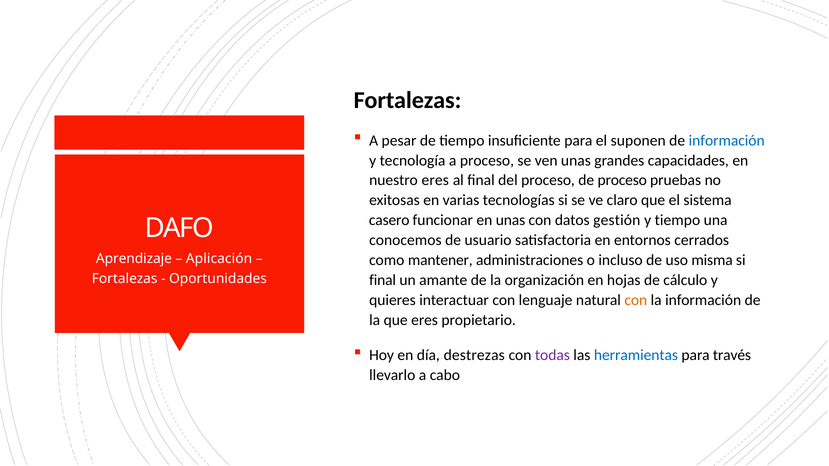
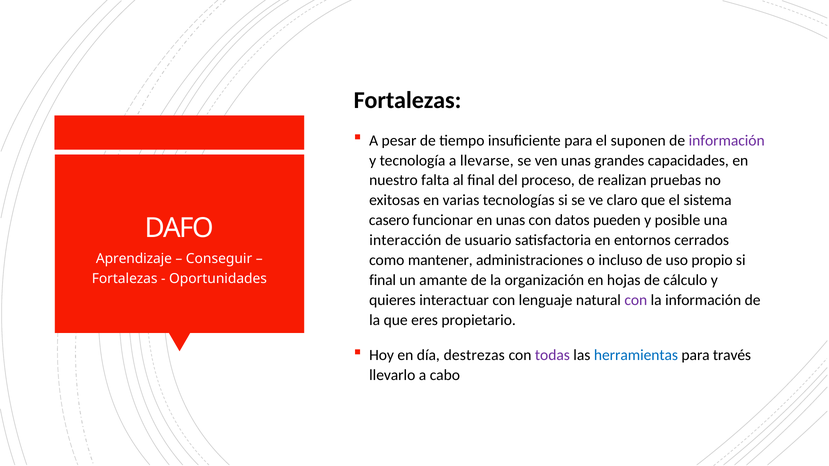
información colour: blue -> purple (727, 141)
a proceso: proceso -> llevarse (487, 160)
nuestro eres: eres -> falta (435, 180)
de proceso: proceso -> realizan (622, 180)
gestión: gestión -> pueden (617, 220)
y tiempo: tiempo -> posible (677, 220)
conocemos: conocemos -> interacción (405, 240)
misma: misma -> propio (712, 260)
Aplicación: Aplicación -> Conseguir (219, 259)
con colour: orange -> purple (636, 300)
